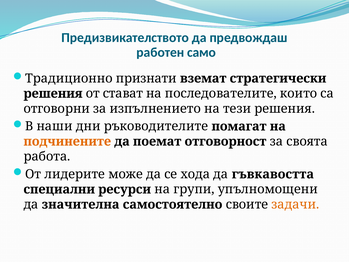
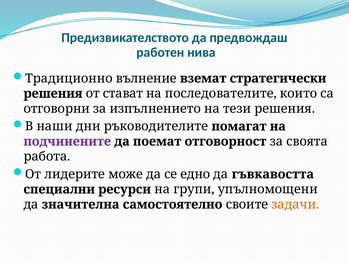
само: само -> нива (202, 52)
признати: признати -> вълнение (146, 78)
подчинените colour: orange -> purple (67, 141)
хода: хода -> едно (195, 174)
